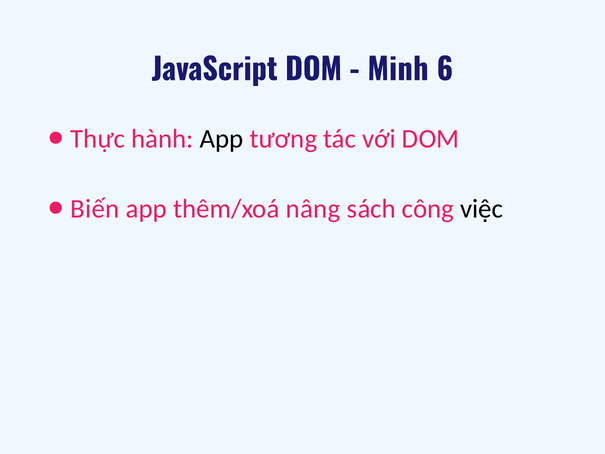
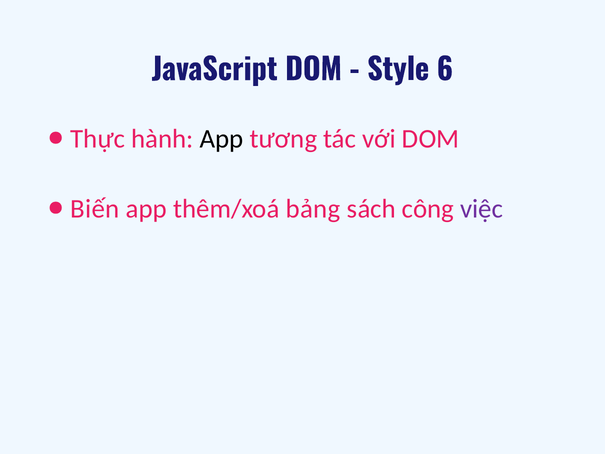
Minh: Minh -> Style (398, 70)
nâng: nâng -> bảng (313, 209)
việc colour: black -> purple (482, 209)
